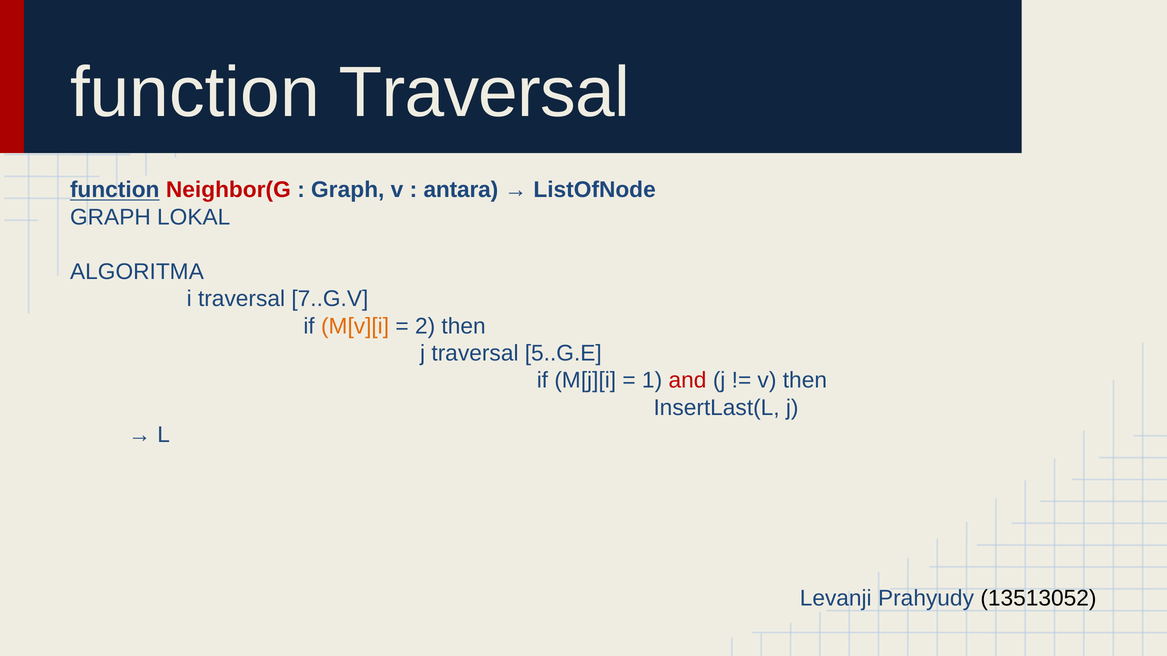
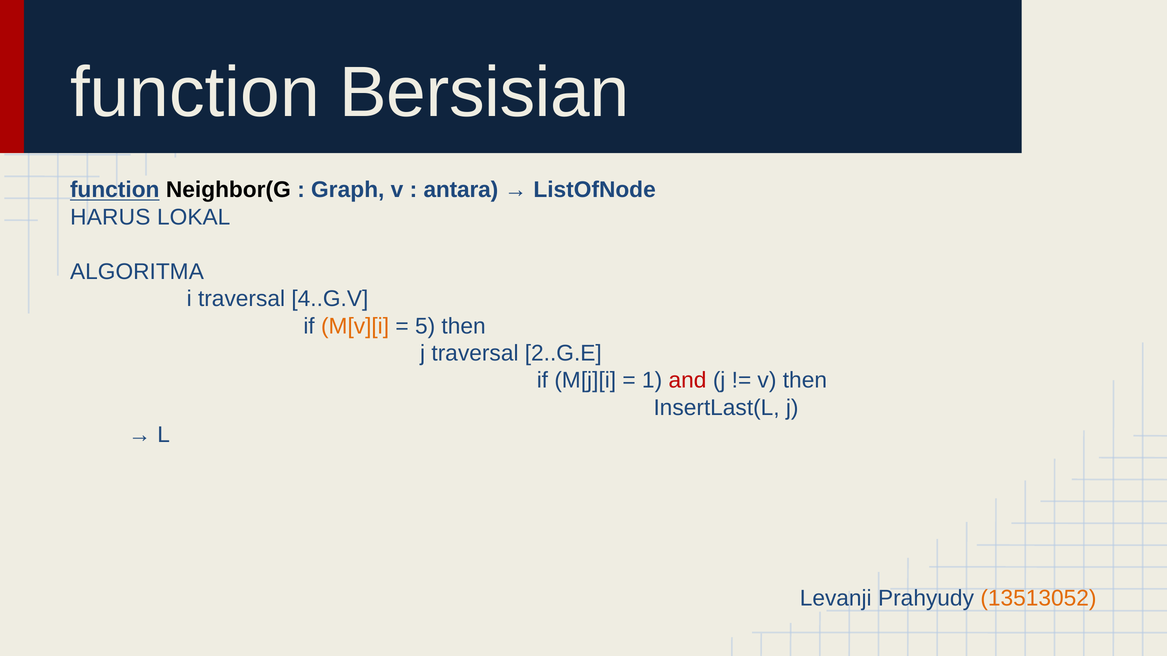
function Traversal: Traversal -> Bersisian (484, 93)
Neighbor(G colour: red -> black (228, 190)
GRAPH: GRAPH -> HARUS (110, 217)
7..G.V: 7..G.V -> 4..G.V (330, 299)
2: 2 -> 5 (425, 326)
5..G.E: 5..G.E -> 2..G.E (563, 353)
13513052 colour: black -> orange (1038, 599)
